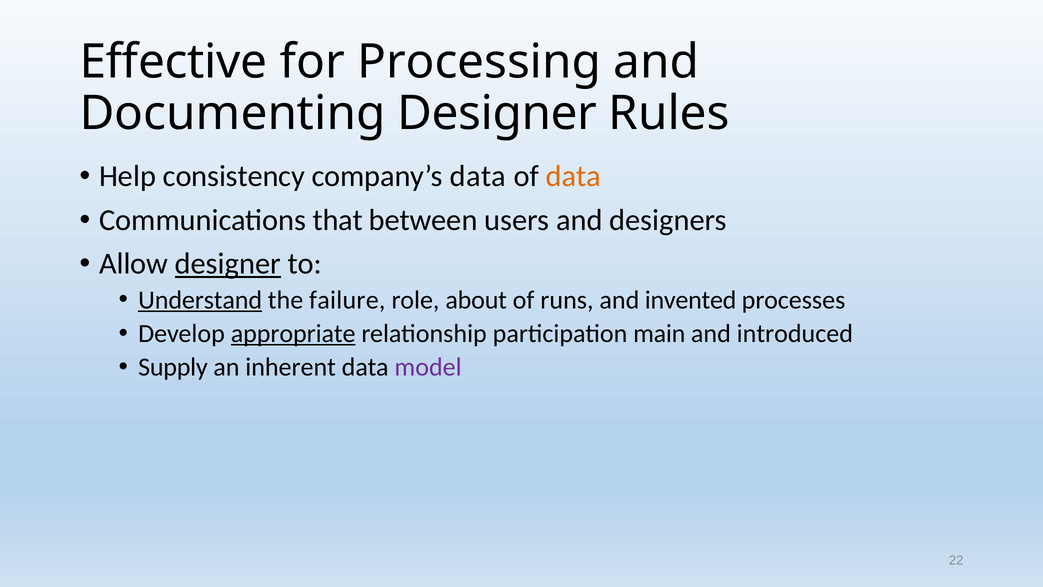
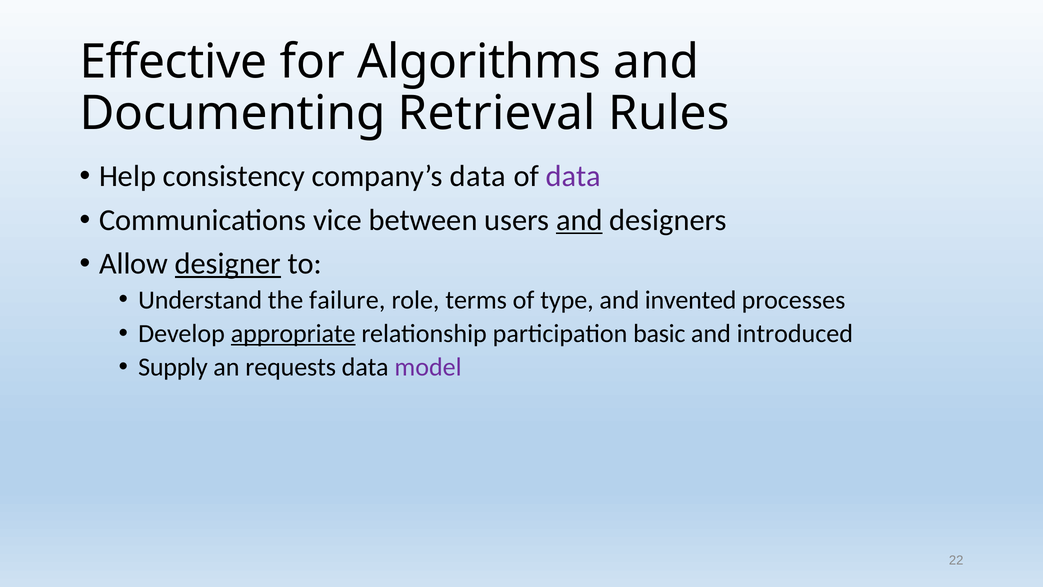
Processing: Processing -> Algorithms (479, 62)
Documenting Designer: Designer -> Retrieval (497, 113)
data colour: orange -> purple (573, 176)
that: that -> vice (338, 220)
and underline: none -> present (579, 220)
Understand underline: present -> none (200, 300)
about: about -> terms (476, 300)
runs: runs -> type (567, 300)
main: main -> basic (659, 333)
inherent: inherent -> requests (291, 367)
